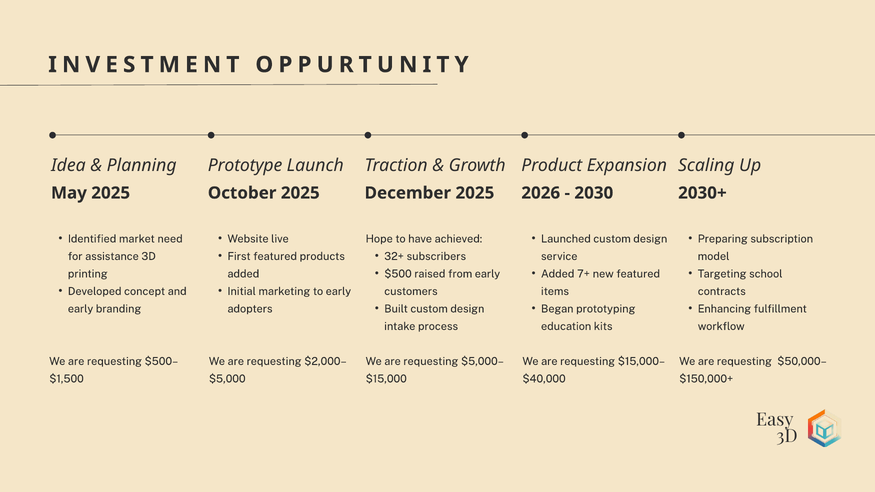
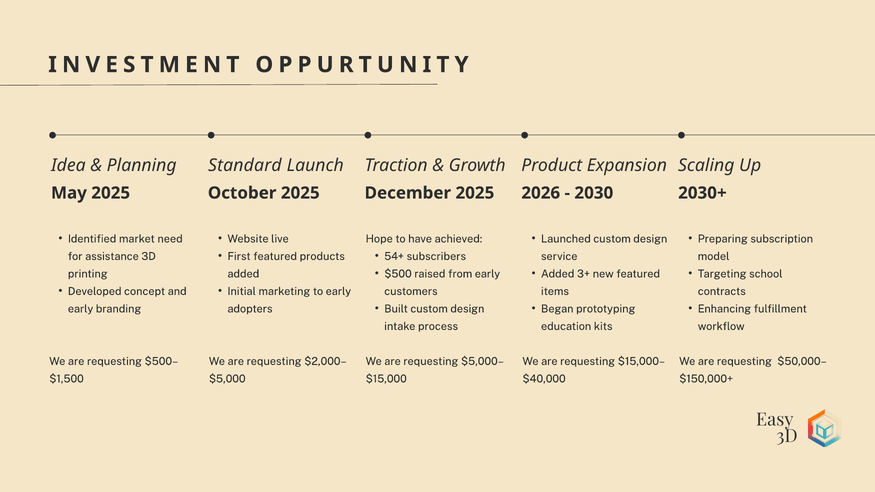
Prototype: Prototype -> Standard (245, 166)
32+: 32+ -> 54+ (394, 256)
7+: 7+ -> 3+ (584, 274)
